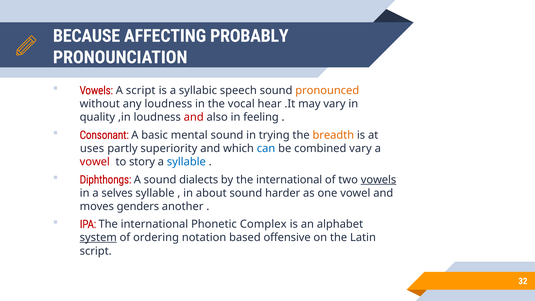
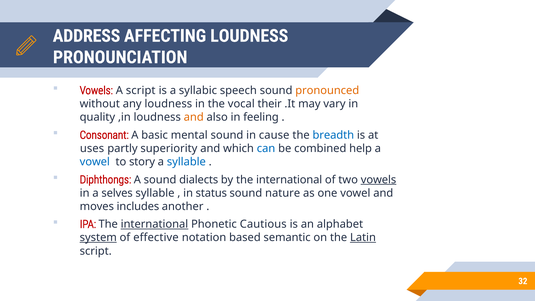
BECAUSE: BECAUSE -> ADDRESS (87, 36)
AFFECTING PROBABLY: PROBABLY -> LOUDNESS (249, 36)
hear: hear -> their (270, 104)
and colour: red -> orange (194, 117)
trying: trying -> cause (274, 135)
breadth colour: orange -> blue (333, 135)
combined vary: vary -> help (361, 148)
vowel colour: red -> blue (95, 162)
about: about -> status (211, 193)
harder: harder -> nature (283, 193)
genders: genders -> includes (138, 206)
international underline: none -> present (154, 224)
Complex: Complex -> Cautious (263, 224)
ordering: ordering -> effective (156, 238)
offensive: offensive -> semantic (287, 238)
Latin underline: none -> present (363, 238)
